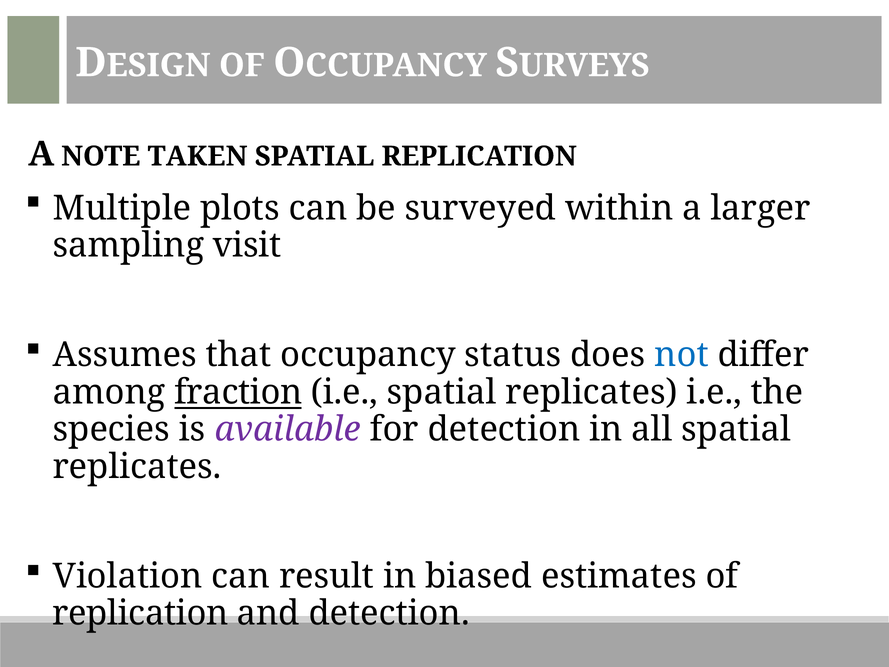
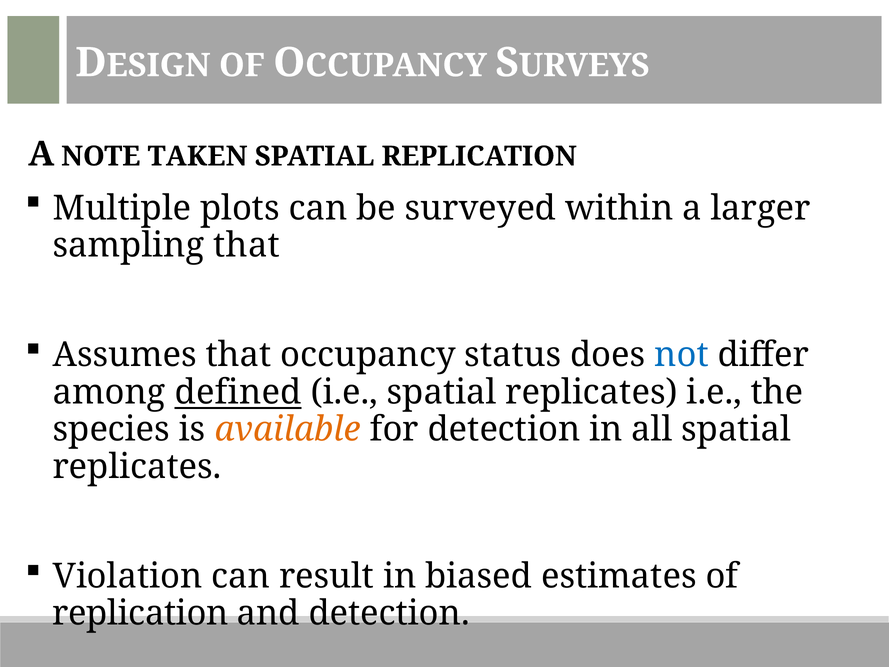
sampling visit: visit -> that (247, 245)
fraction: fraction -> defined (238, 392)
available colour: purple -> orange (288, 429)
